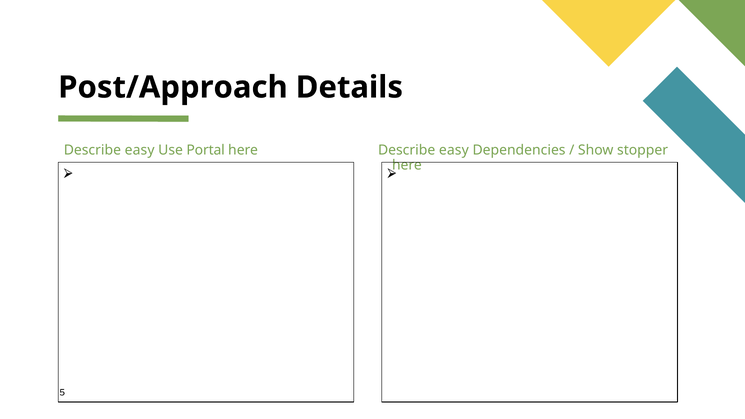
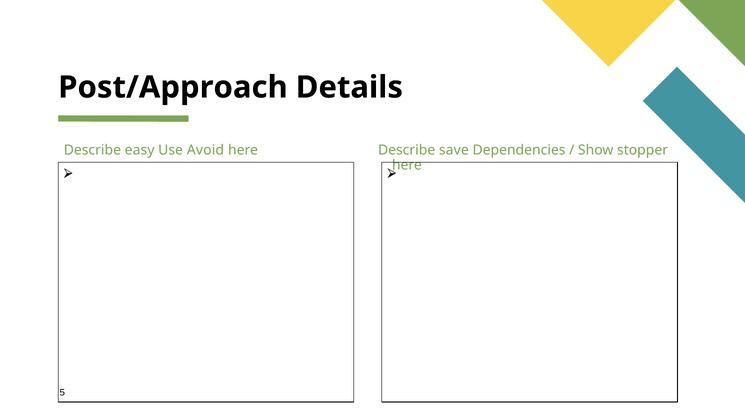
easy: easy -> save (454, 150)
Portal: Portal -> Avoid (205, 150)
